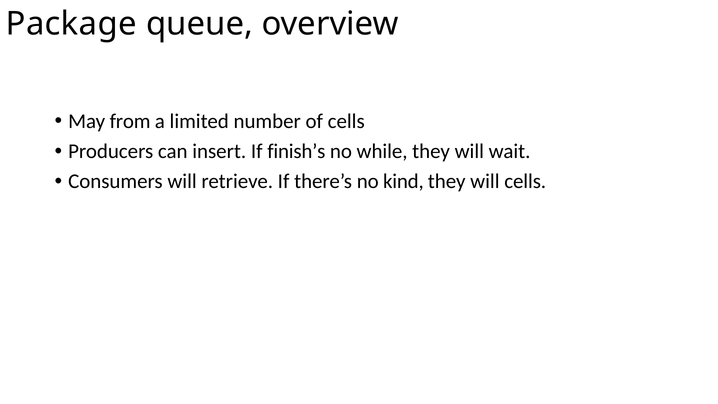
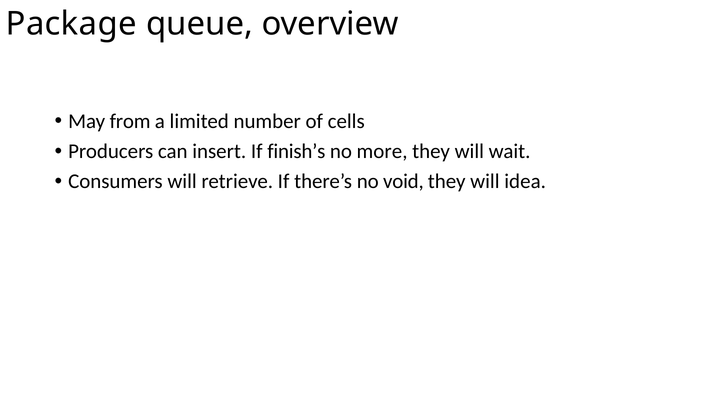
while: while -> more (382, 151)
kind: kind -> void (403, 181)
will cells: cells -> idea (525, 181)
